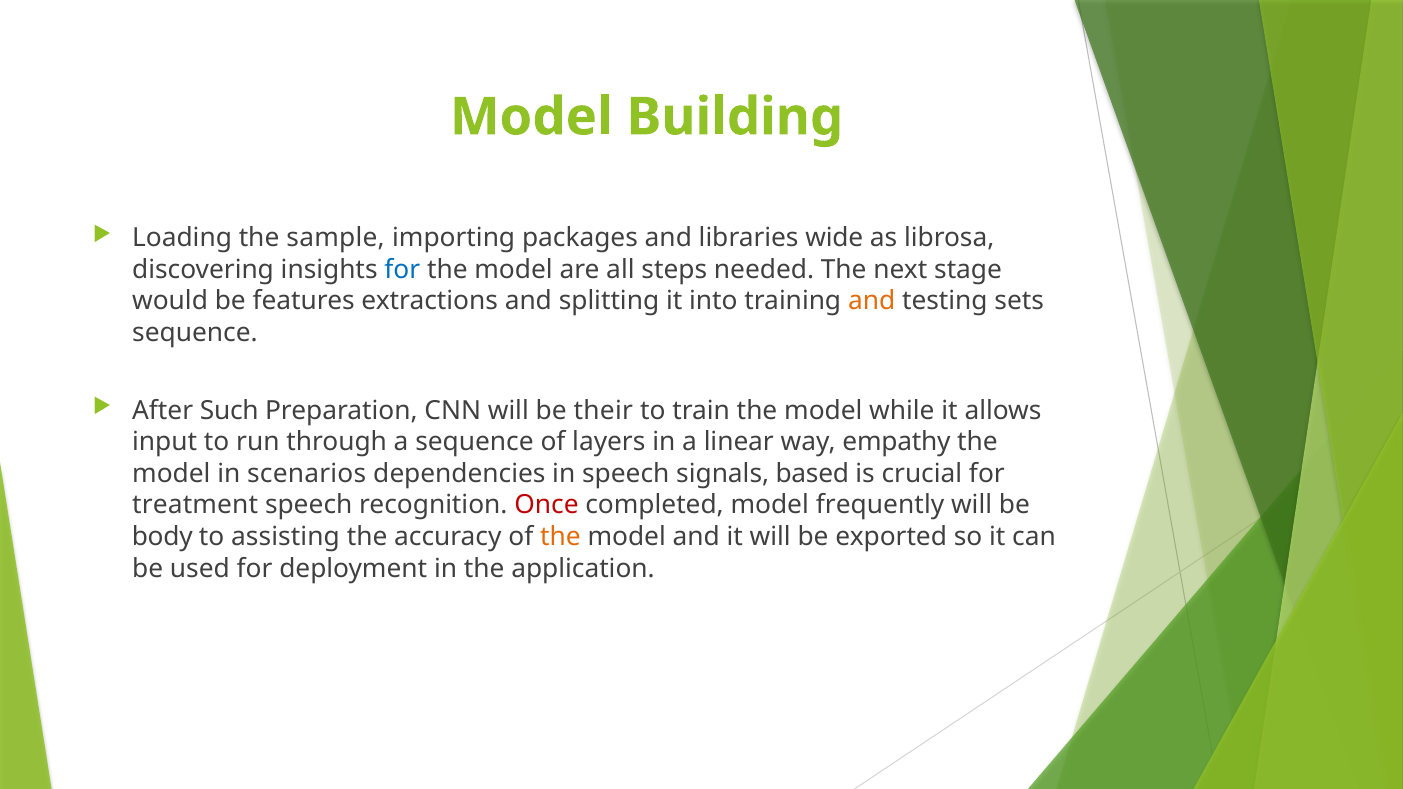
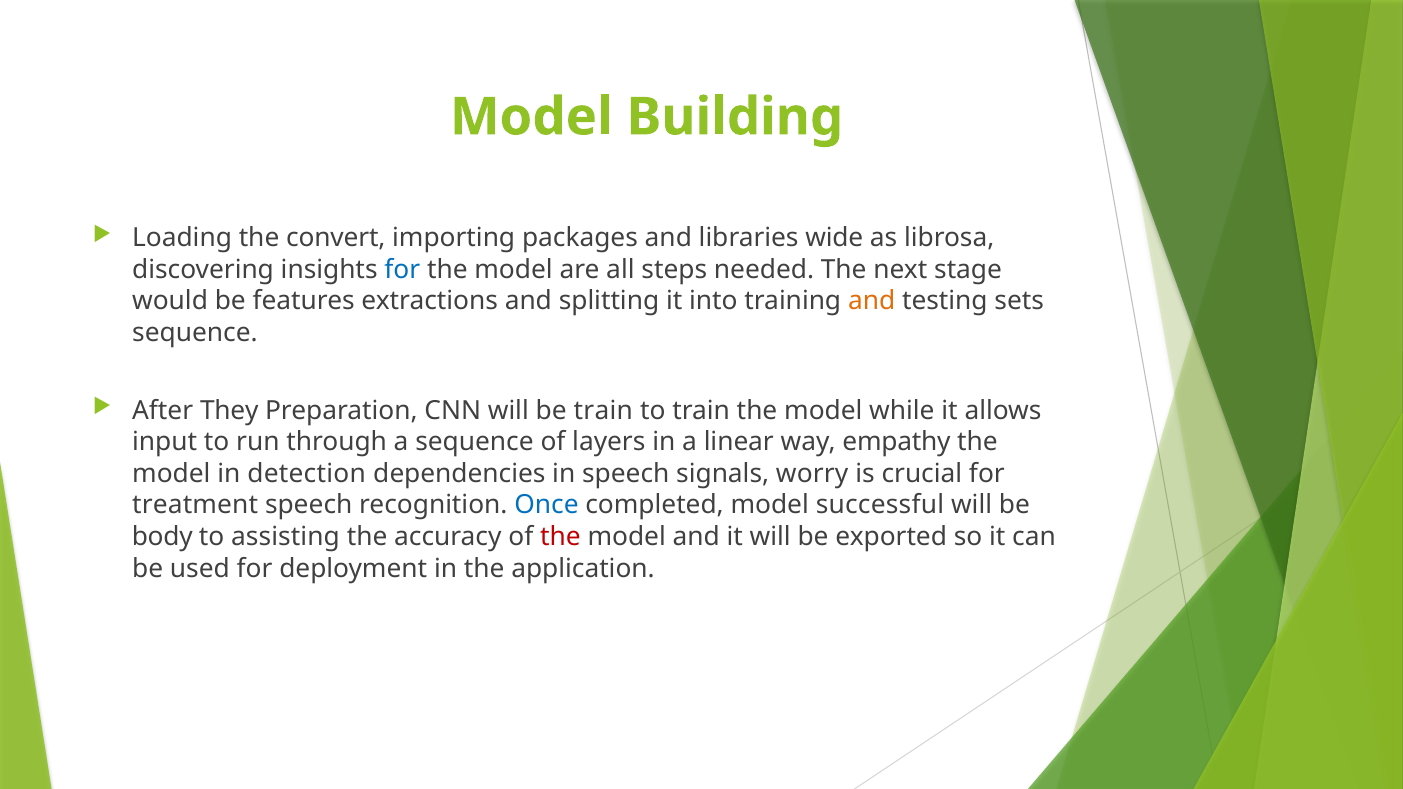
sample: sample -> convert (336, 238)
Such: Such -> They (229, 411)
be their: their -> train (603, 411)
scenarios: scenarios -> detection (307, 474)
based: based -> worry (812, 474)
Once colour: red -> blue (546, 505)
frequently: frequently -> successful (880, 505)
the colour: orange -> red (560, 537)
